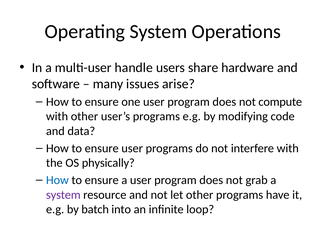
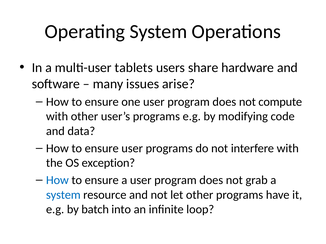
handle: handle -> tablets (134, 68)
physically: physically -> exception (108, 163)
system colour: purple -> blue (63, 195)
